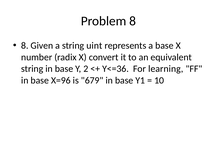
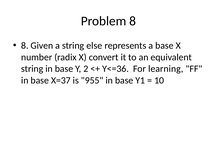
uint: uint -> else (94, 46)
X=96: X=96 -> X=37 (61, 80)
679: 679 -> 955 (92, 80)
